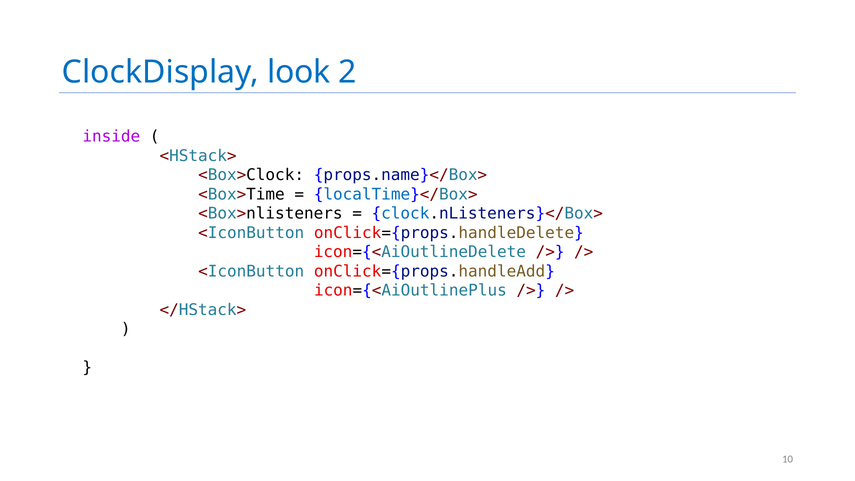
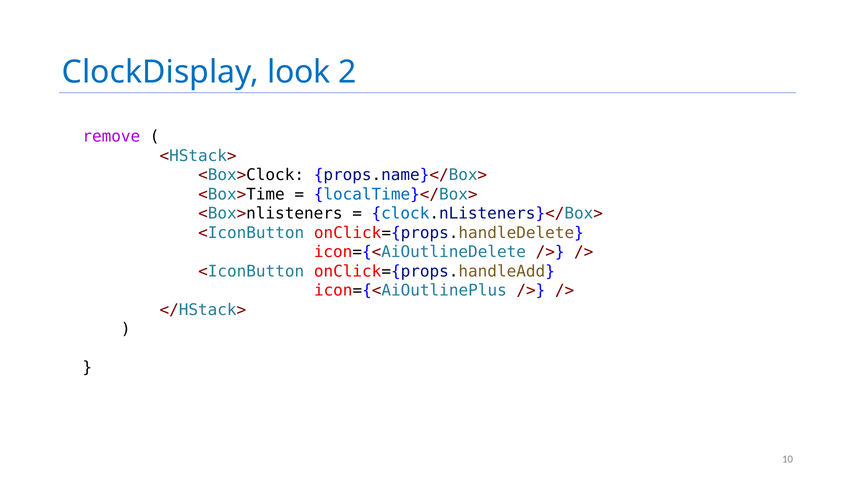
inside: inside -> remove (111, 137)
